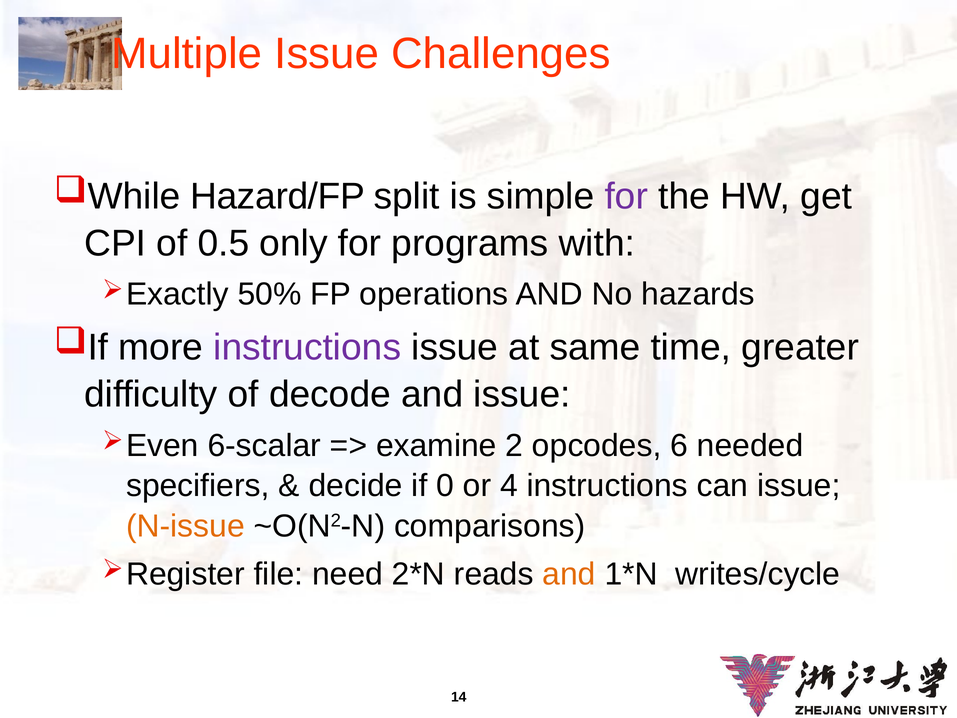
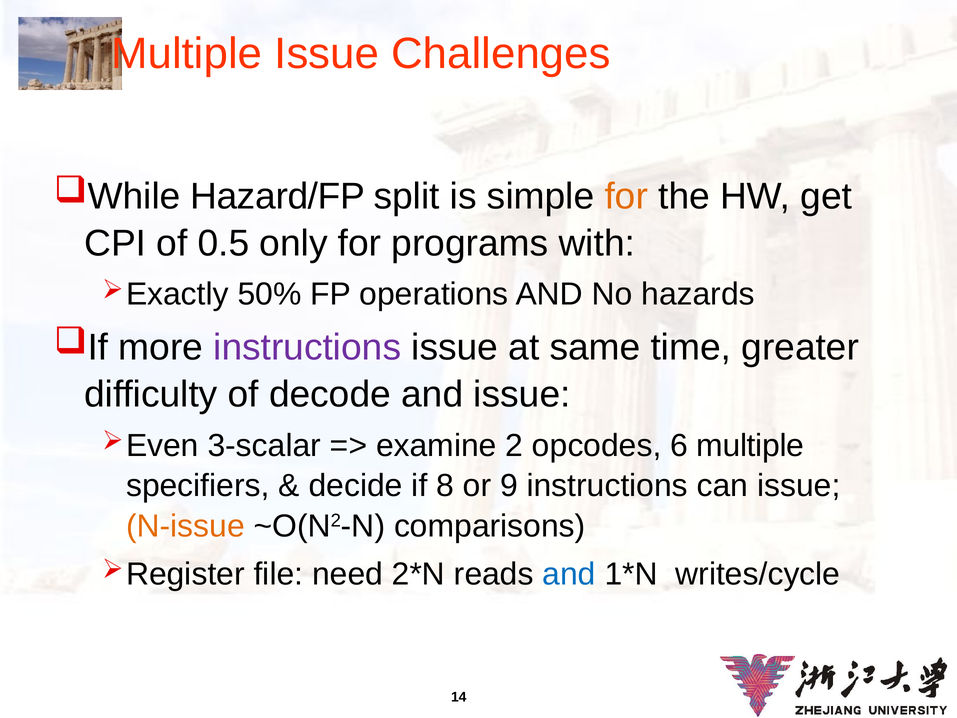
for colour: purple -> orange (626, 196)
6-scalar: 6-scalar -> 3-scalar (264, 445)
6 needed: needed -> multiple (750, 445)
0: 0 -> 8 (445, 486)
4: 4 -> 9 (509, 486)
and colour: orange -> blue (569, 574)
